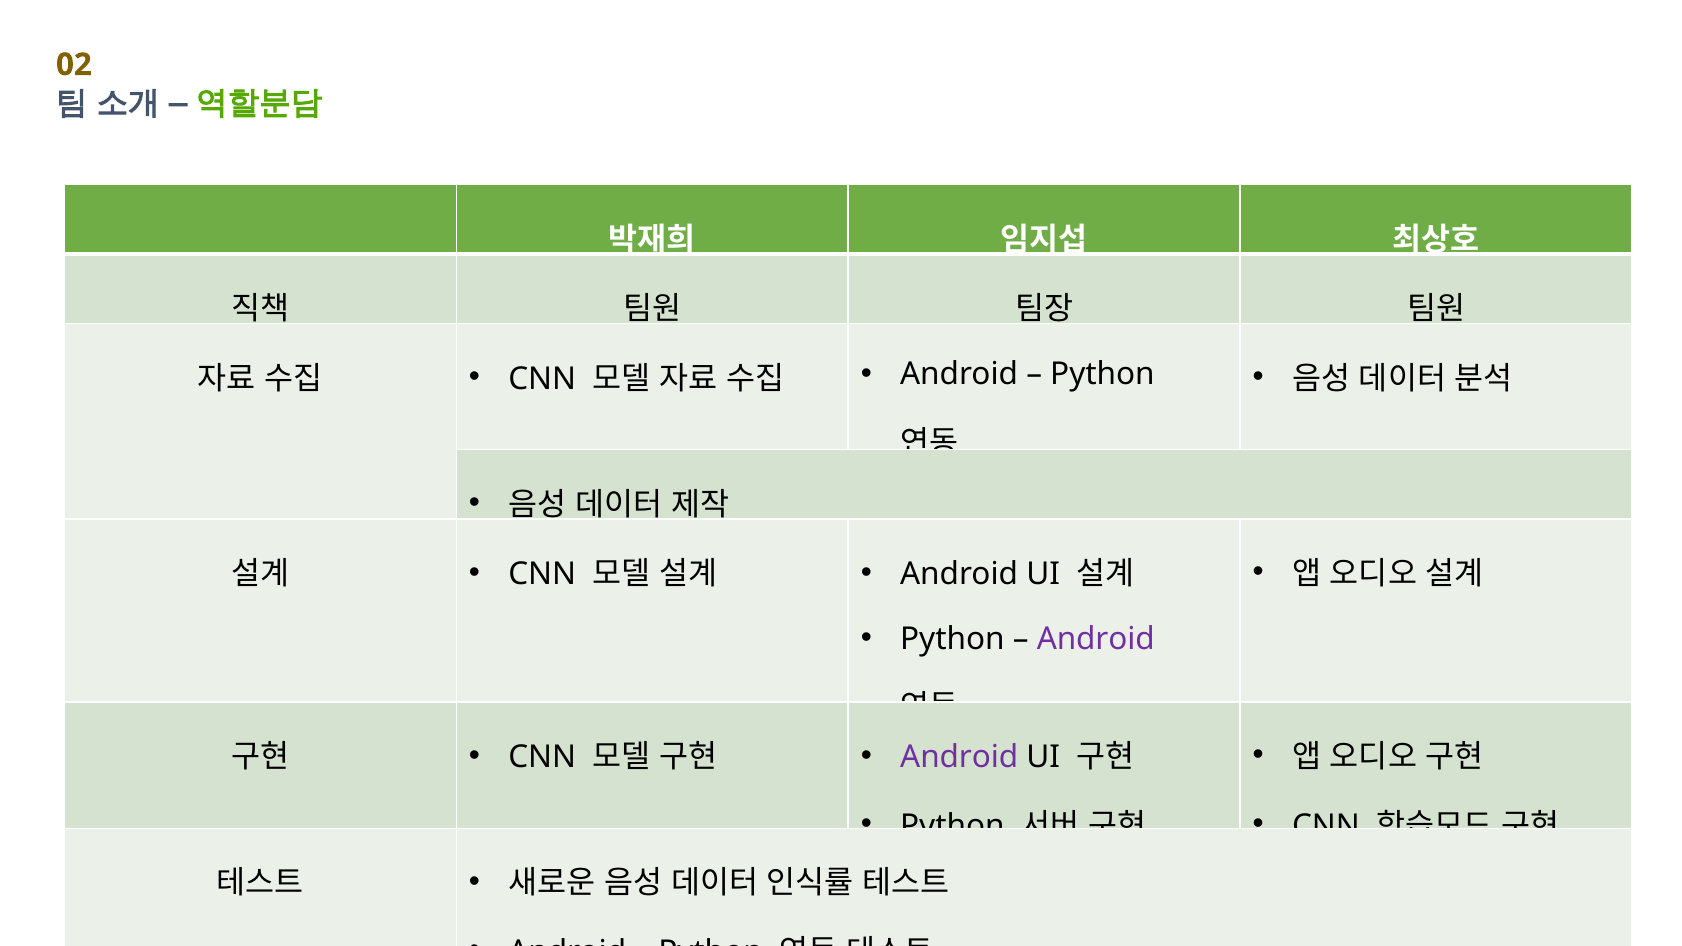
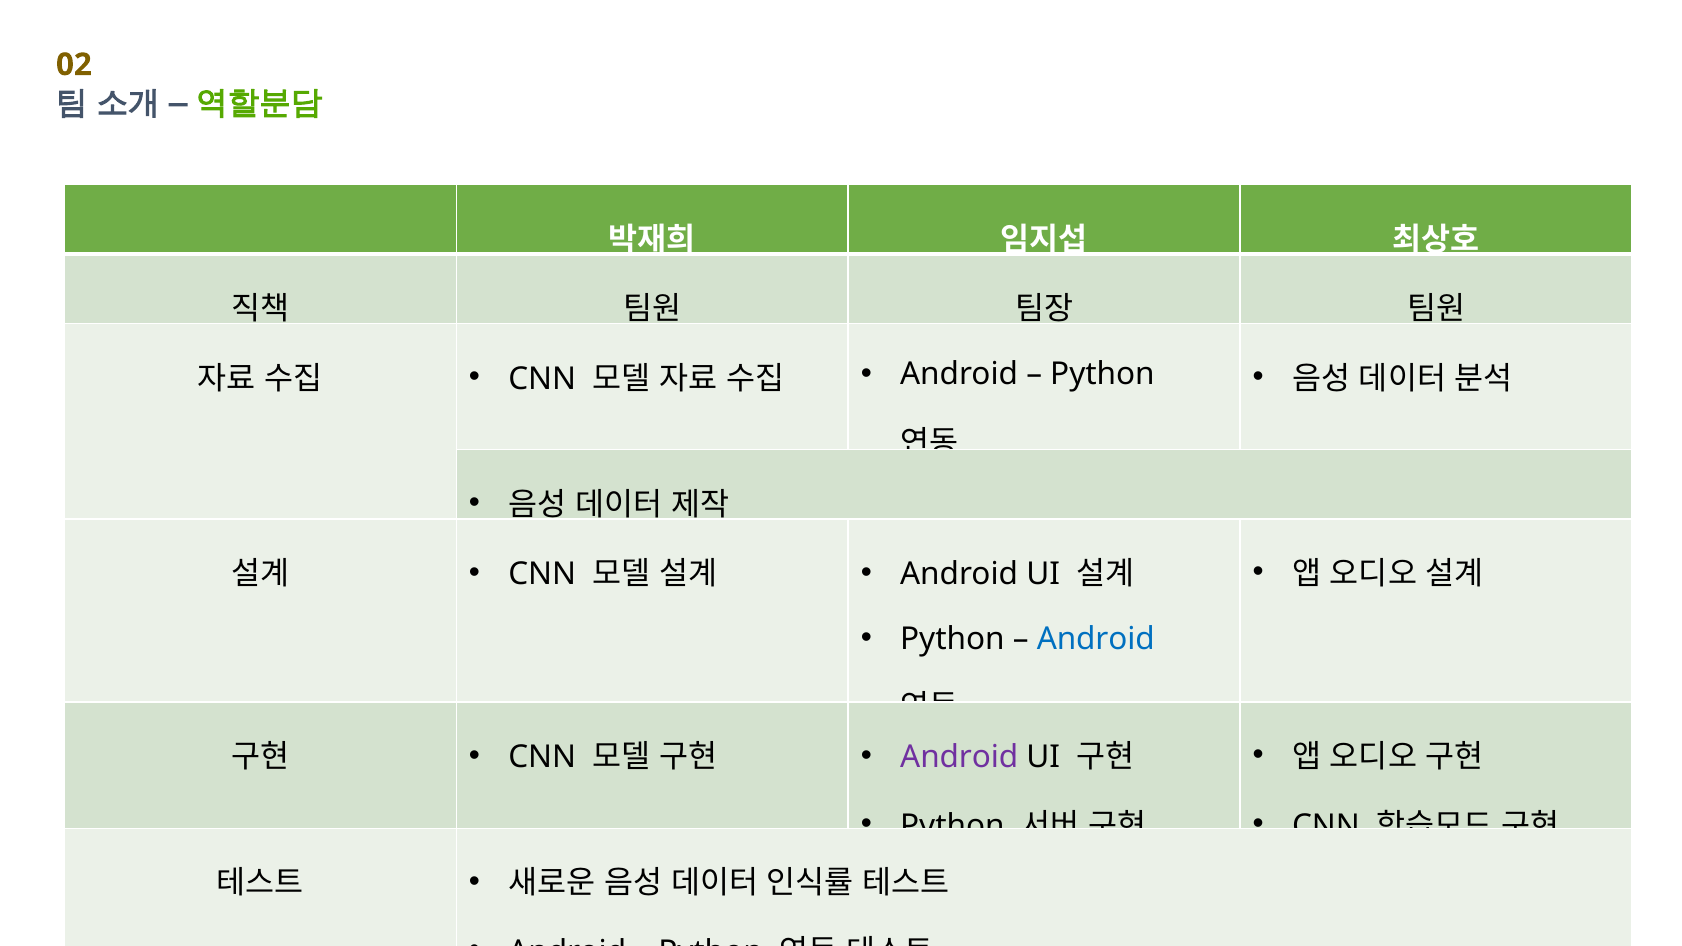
Android colour: purple -> blue (1096, 639)
